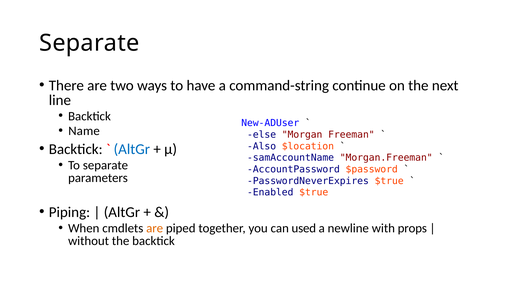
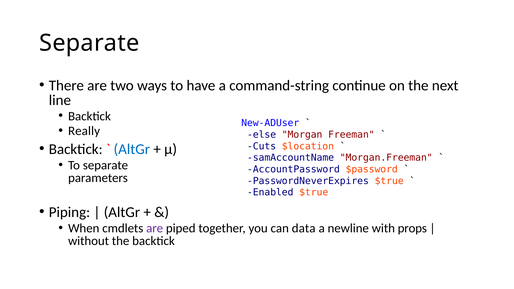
Name: Name -> Really (84, 131)
Also: Also -> Cuts (262, 146)
are colour: orange -> purple (155, 228)
used: used -> data (304, 228)
